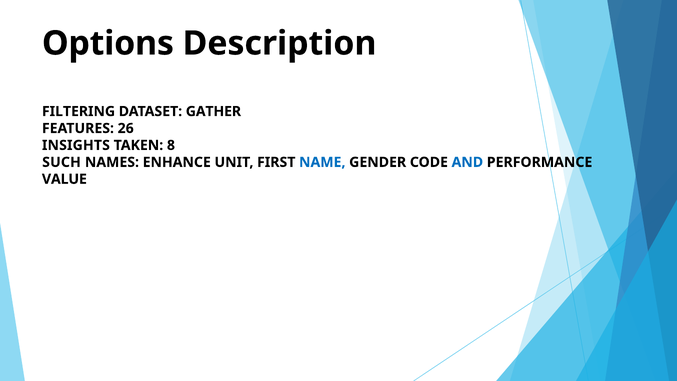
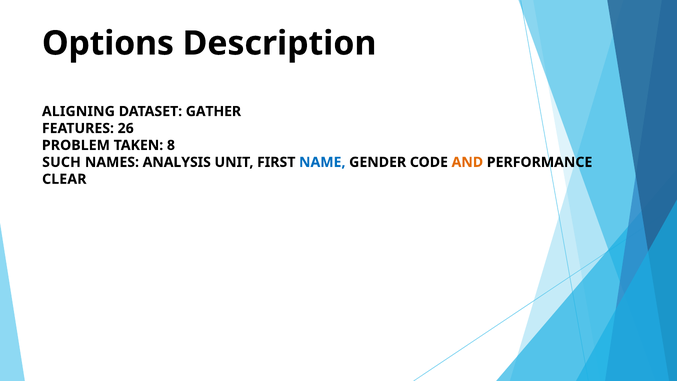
FILTERING: FILTERING -> ALIGNING (78, 111)
INSIGHTS: INSIGHTS -> PROBLEM (76, 145)
ENHANCE: ENHANCE -> ANALYSIS (177, 162)
AND colour: blue -> orange (467, 162)
VALUE: VALUE -> CLEAR (64, 179)
